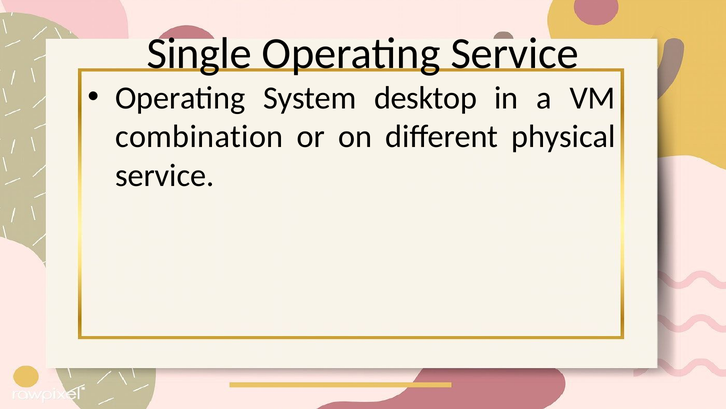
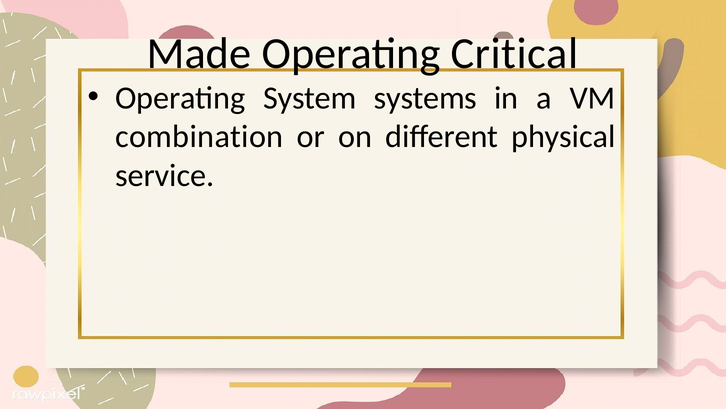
Single: Single -> Made (199, 53)
Operating Service: Service -> Critical (515, 53)
desktop: desktop -> systems (426, 98)
